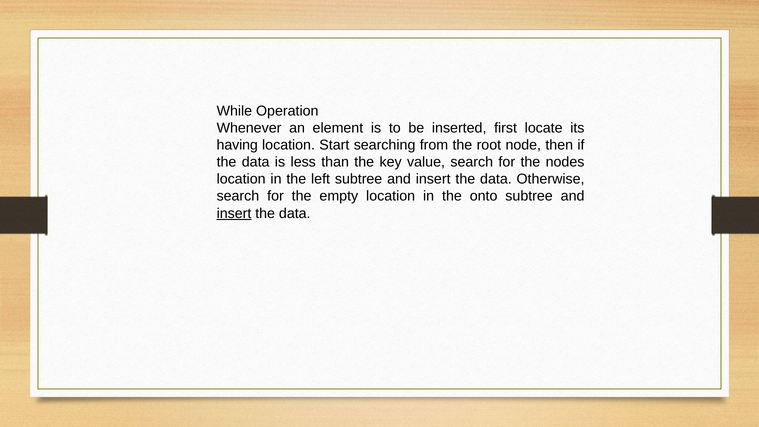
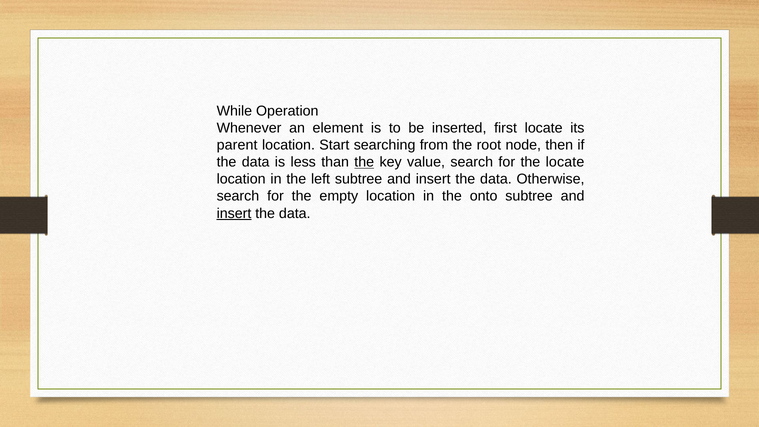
having: having -> parent (237, 145)
the underline: none -> present (364, 162)
the nodes: nodes -> locate (565, 162)
